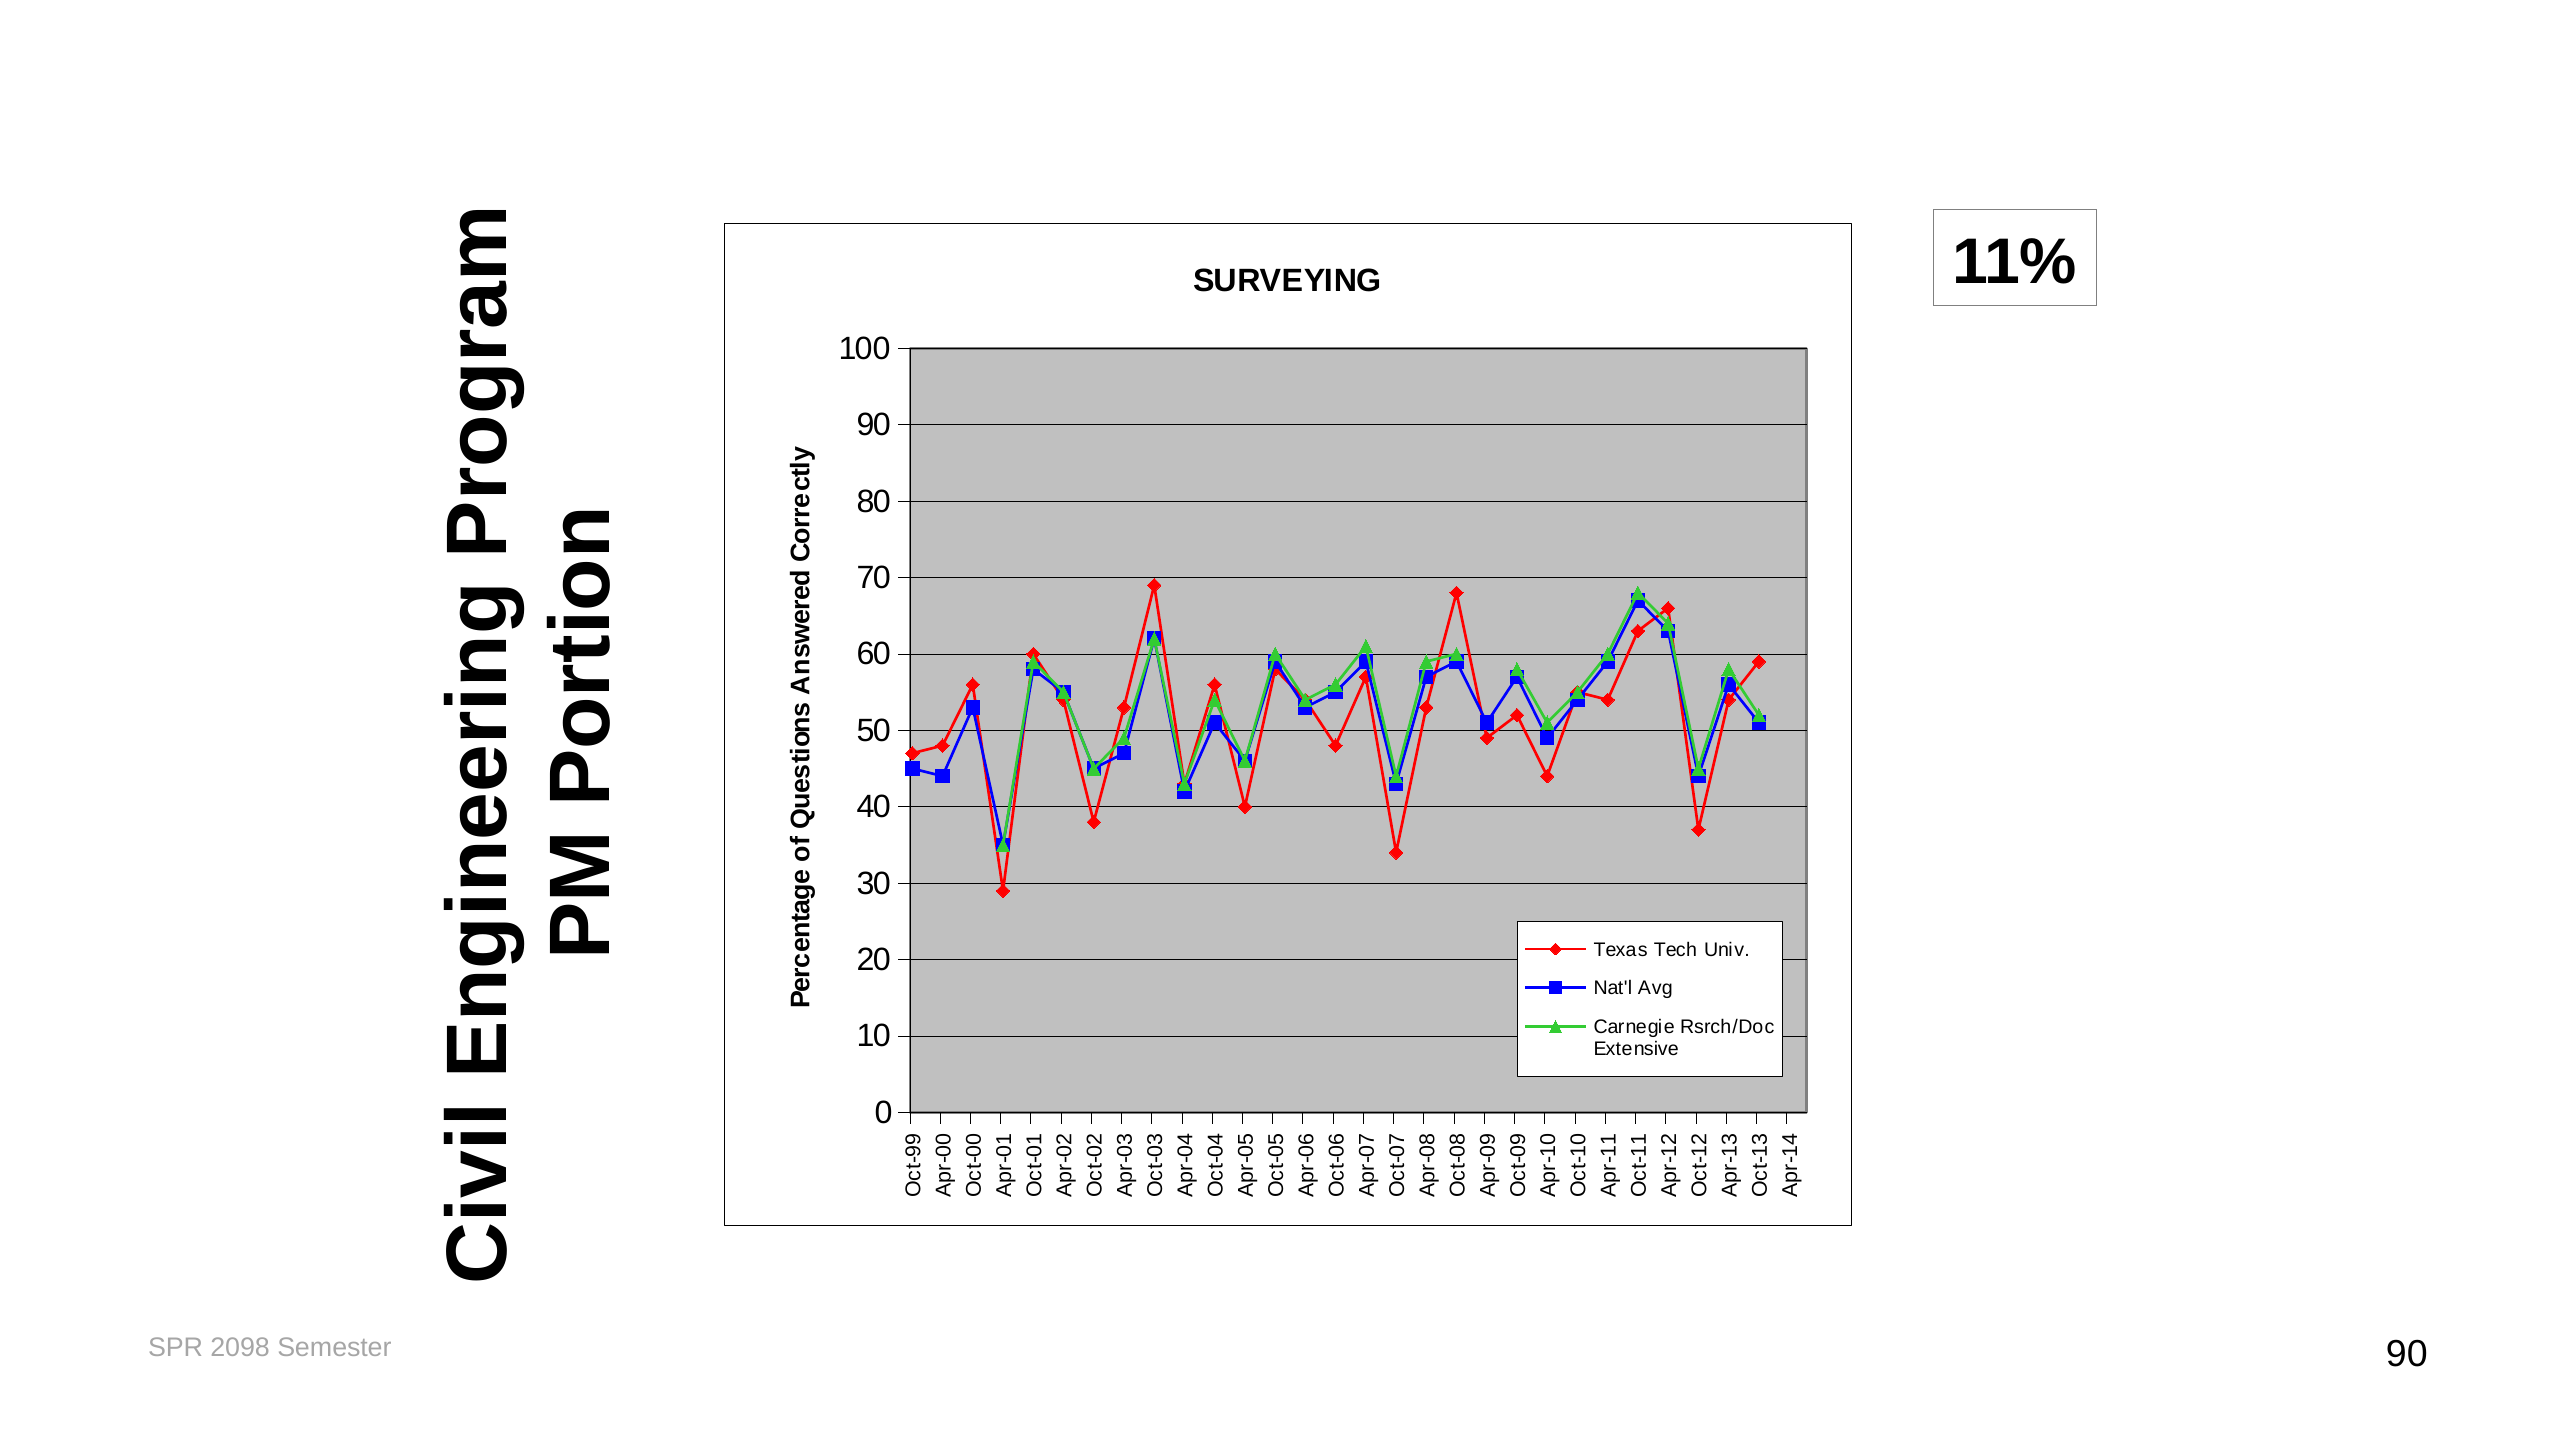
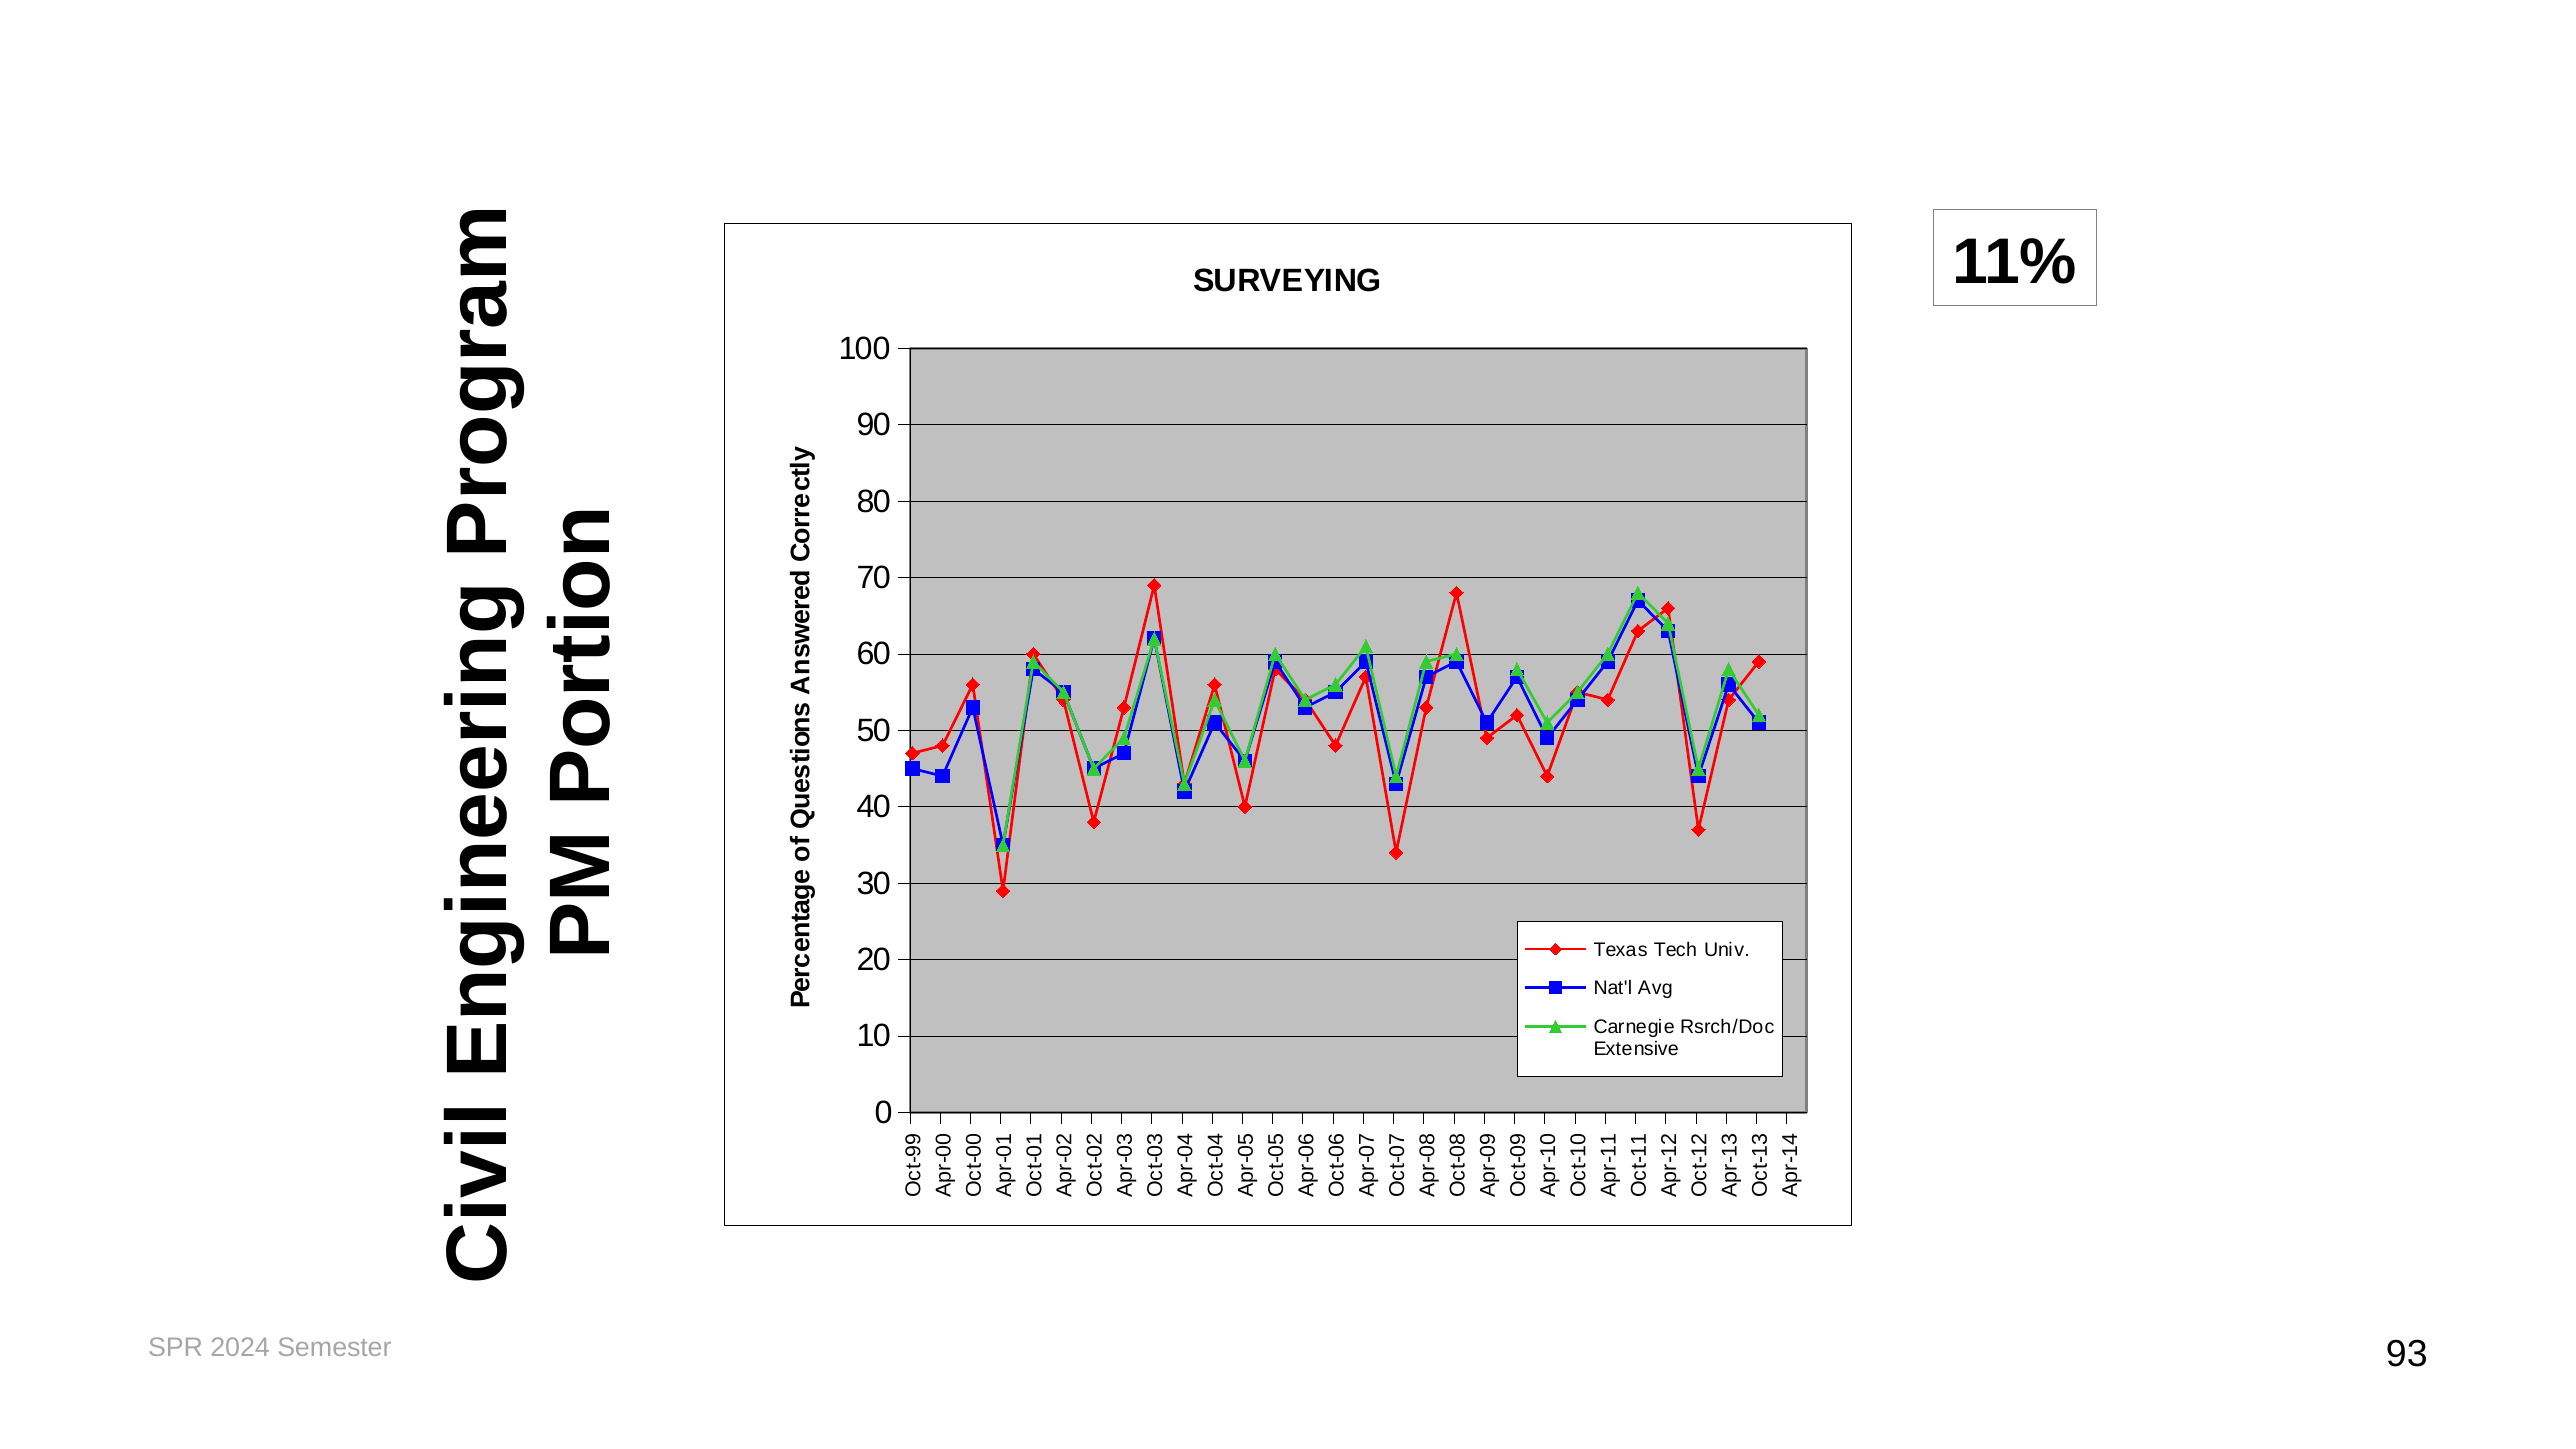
2098: 2098 -> 2024 (240, 1347)
Semester 90: 90 -> 93 (2407, 1354)
